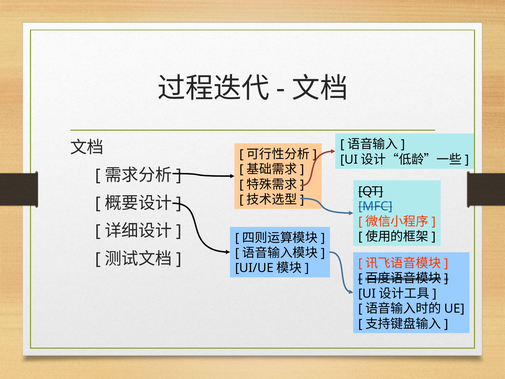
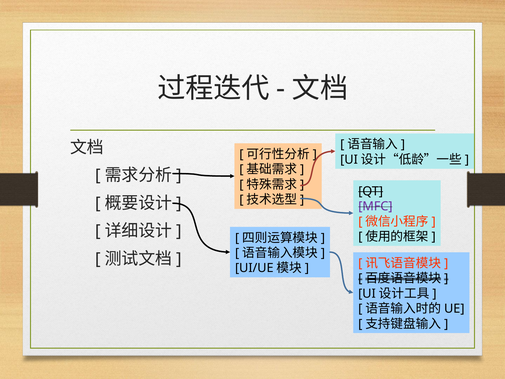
MFC colour: blue -> purple (375, 206)
